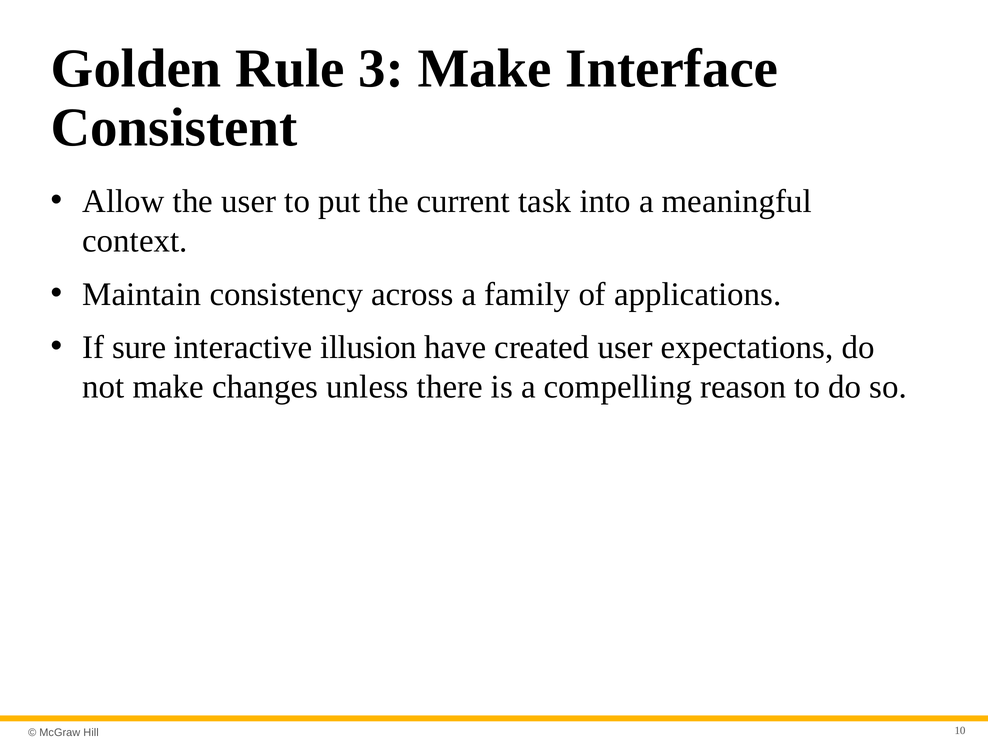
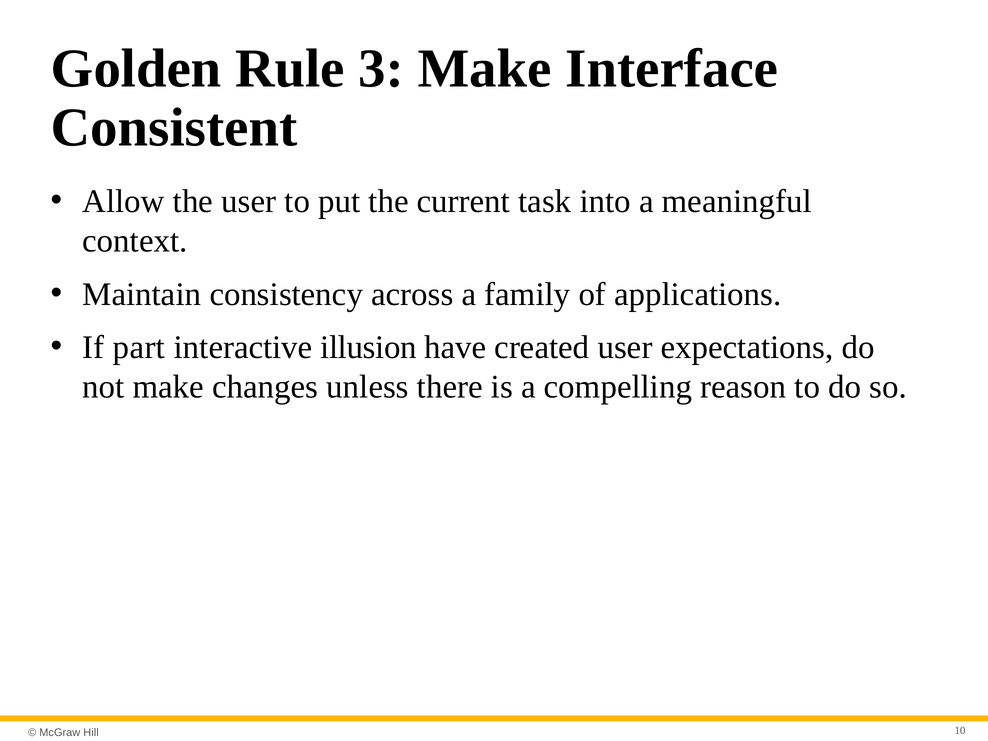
sure: sure -> part (139, 347)
